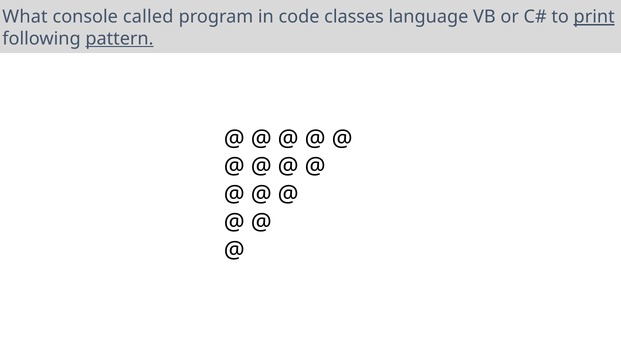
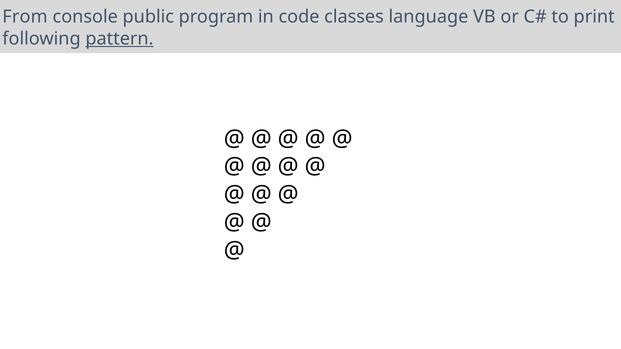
What: What -> From (25, 17)
called: called -> public (148, 17)
print underline: present -> none (594, 17)
